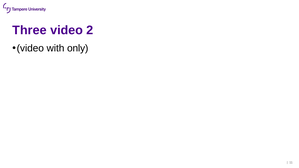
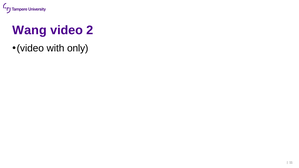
Three: Three -> Wang (30, 30)
